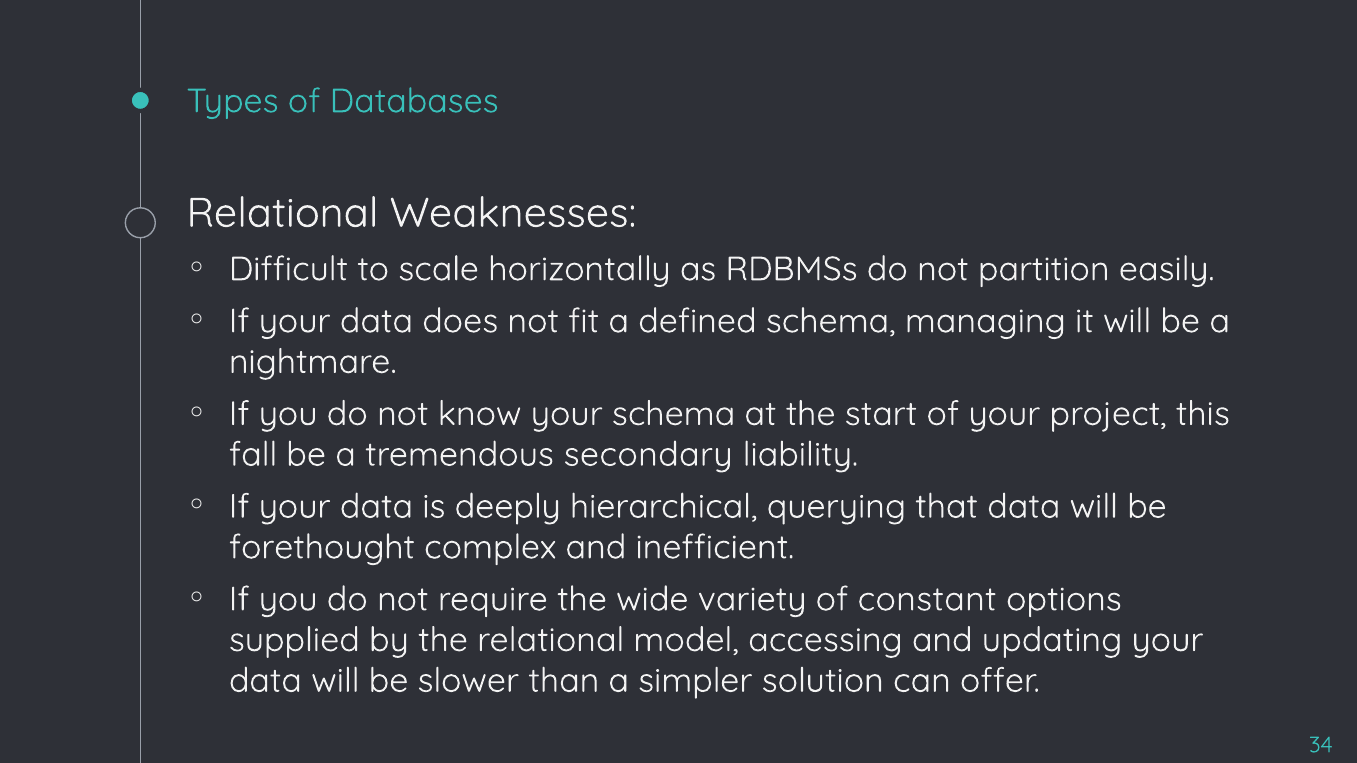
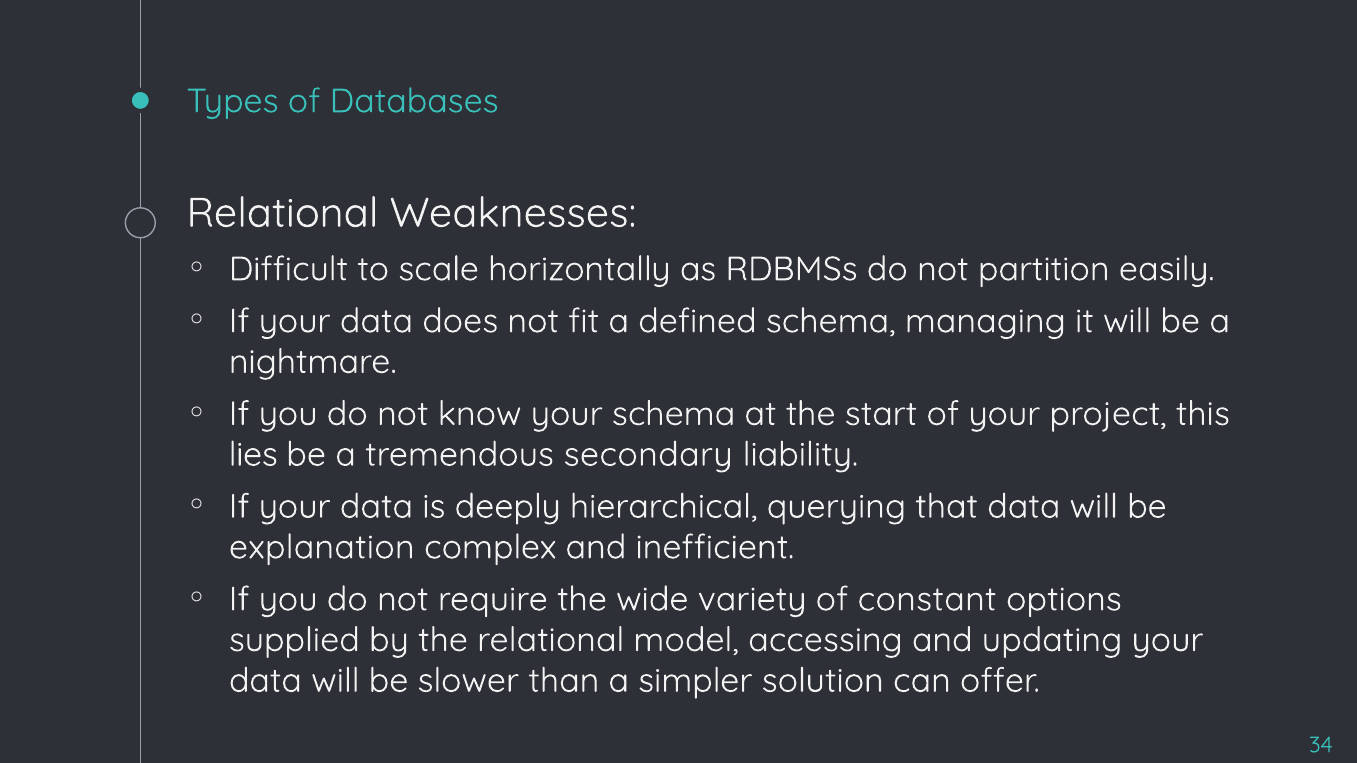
fall: fall -> lies (253, 455)
forethought: forethought -> explanation (322, 547)
